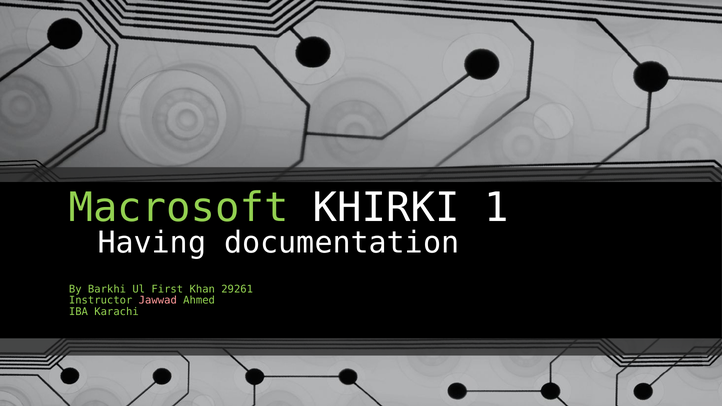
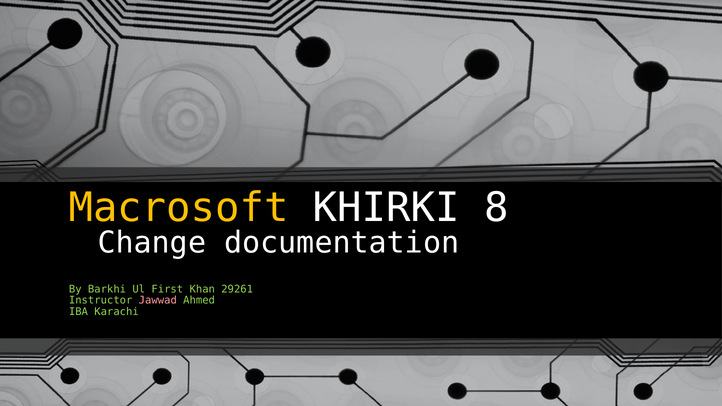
Macrosoft colour: light green -> yellow (179, 208)
1: 1 -> 8 (496, 208)
Having: Having -> Change (152, 243)
